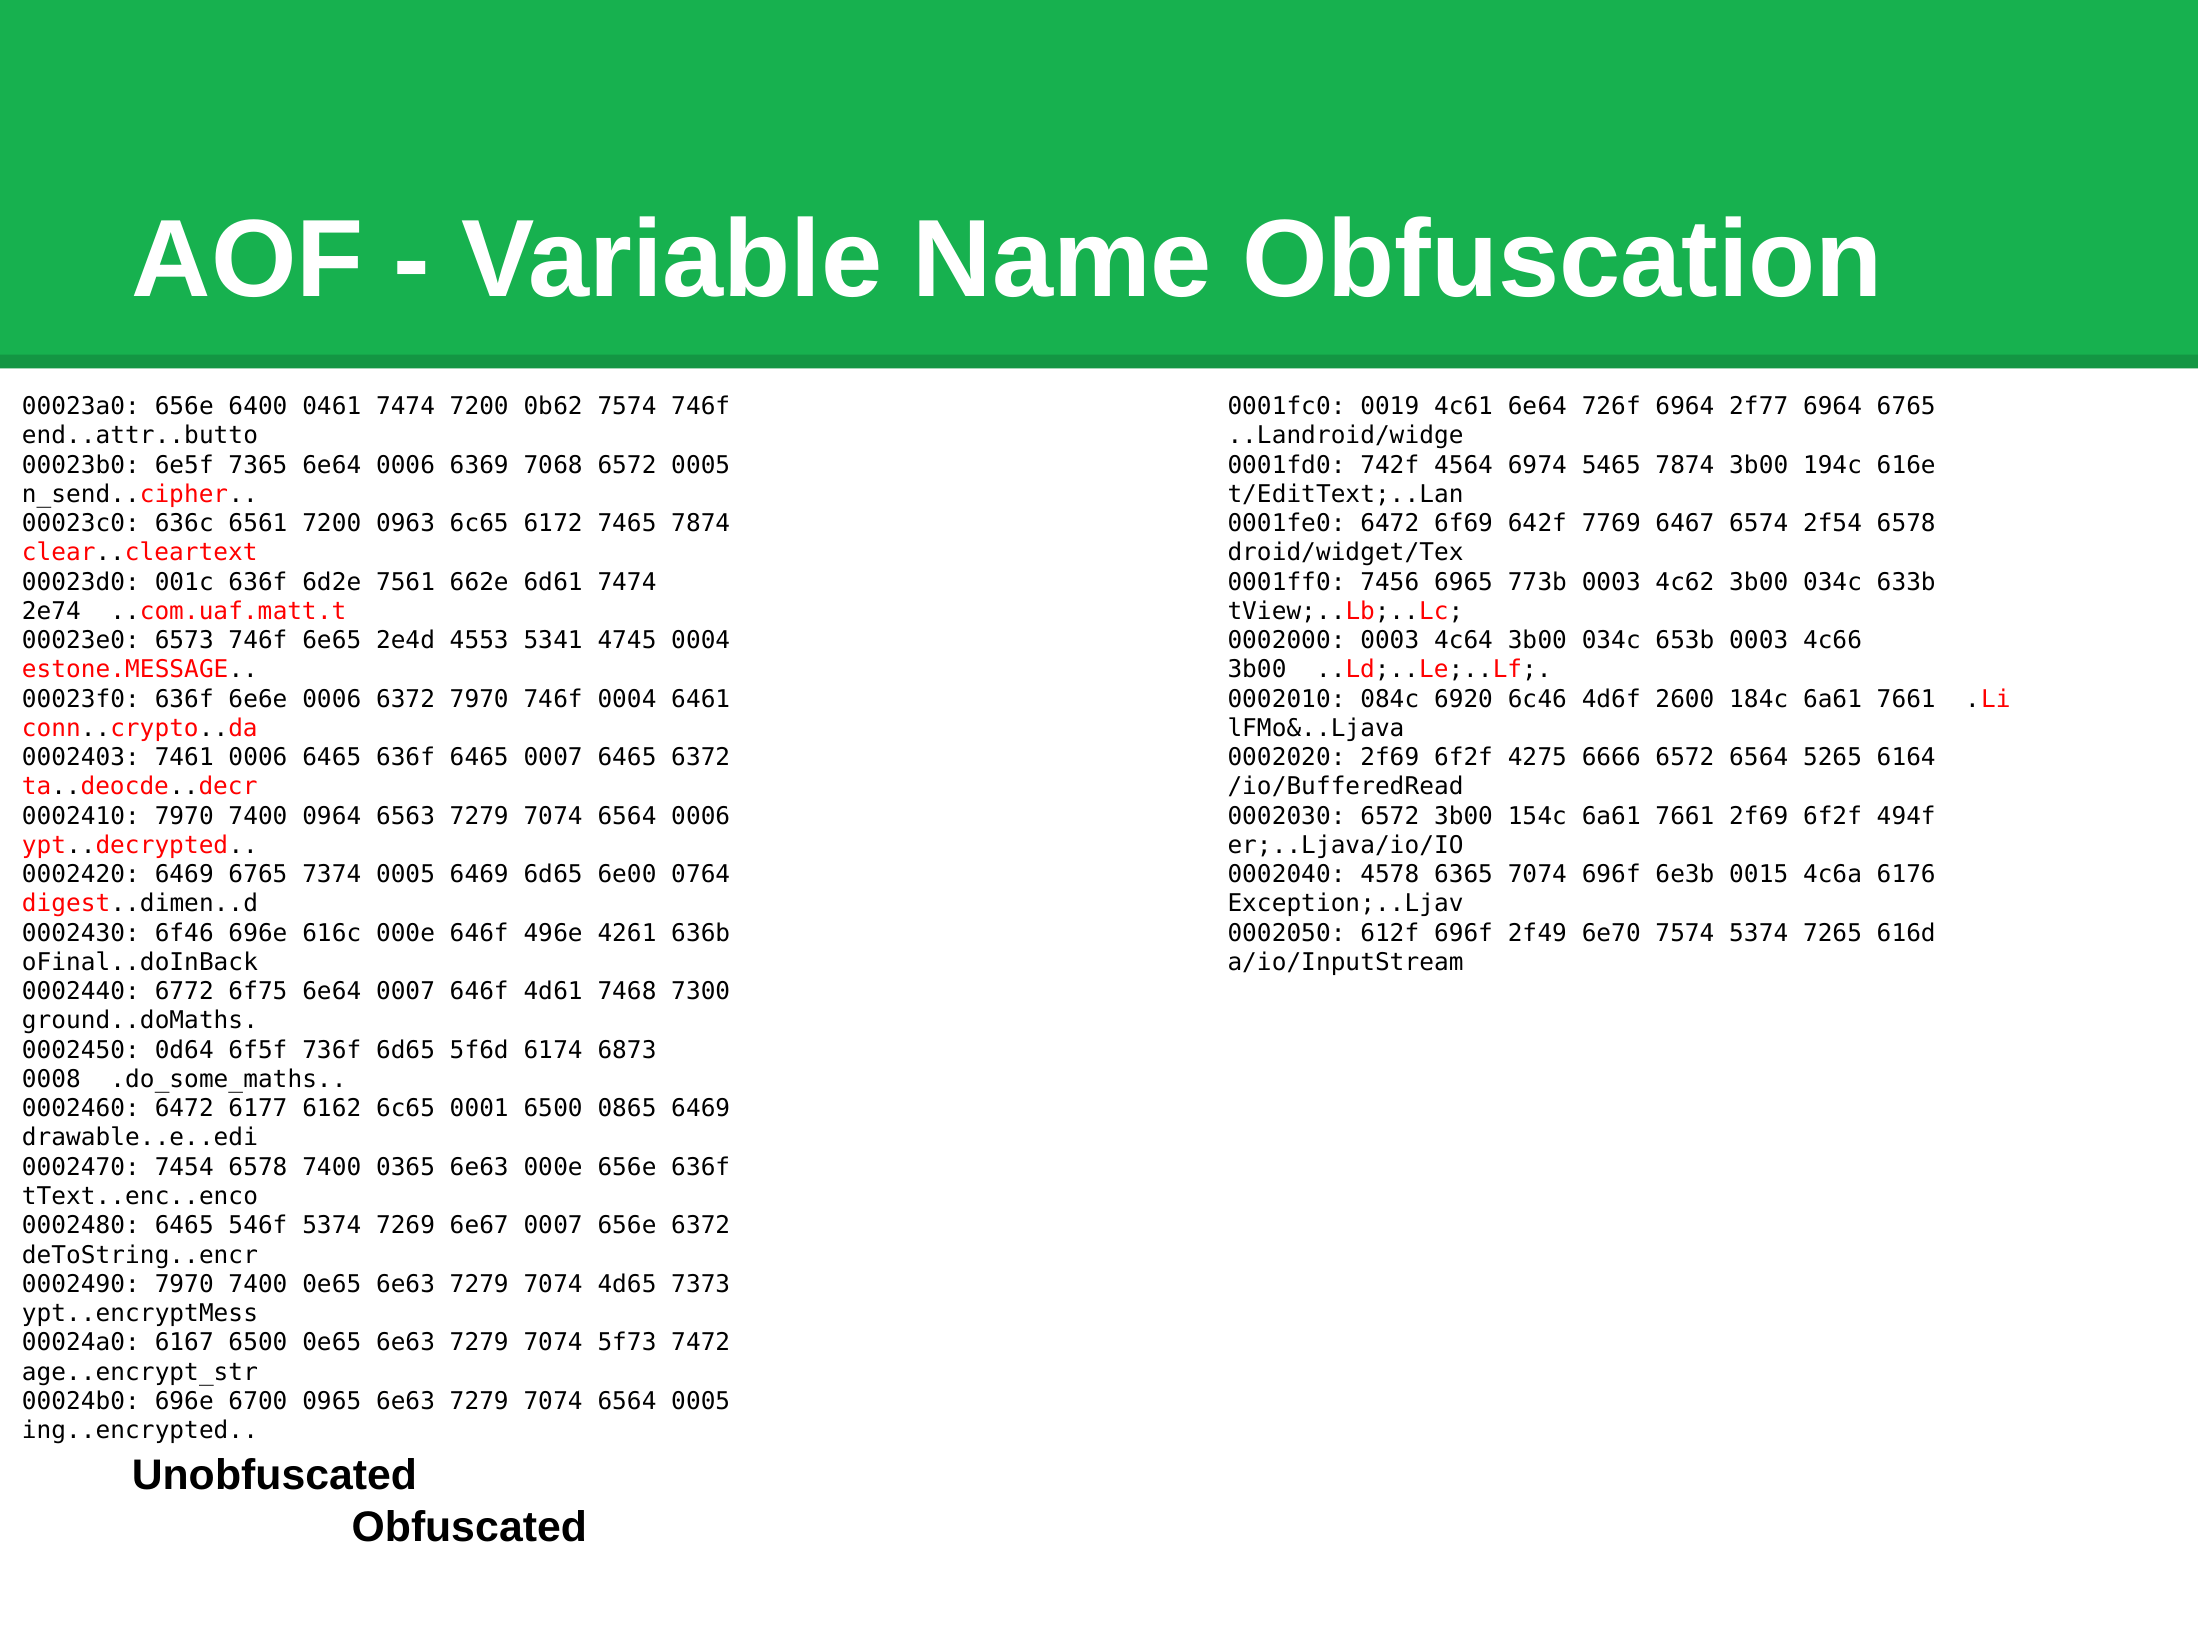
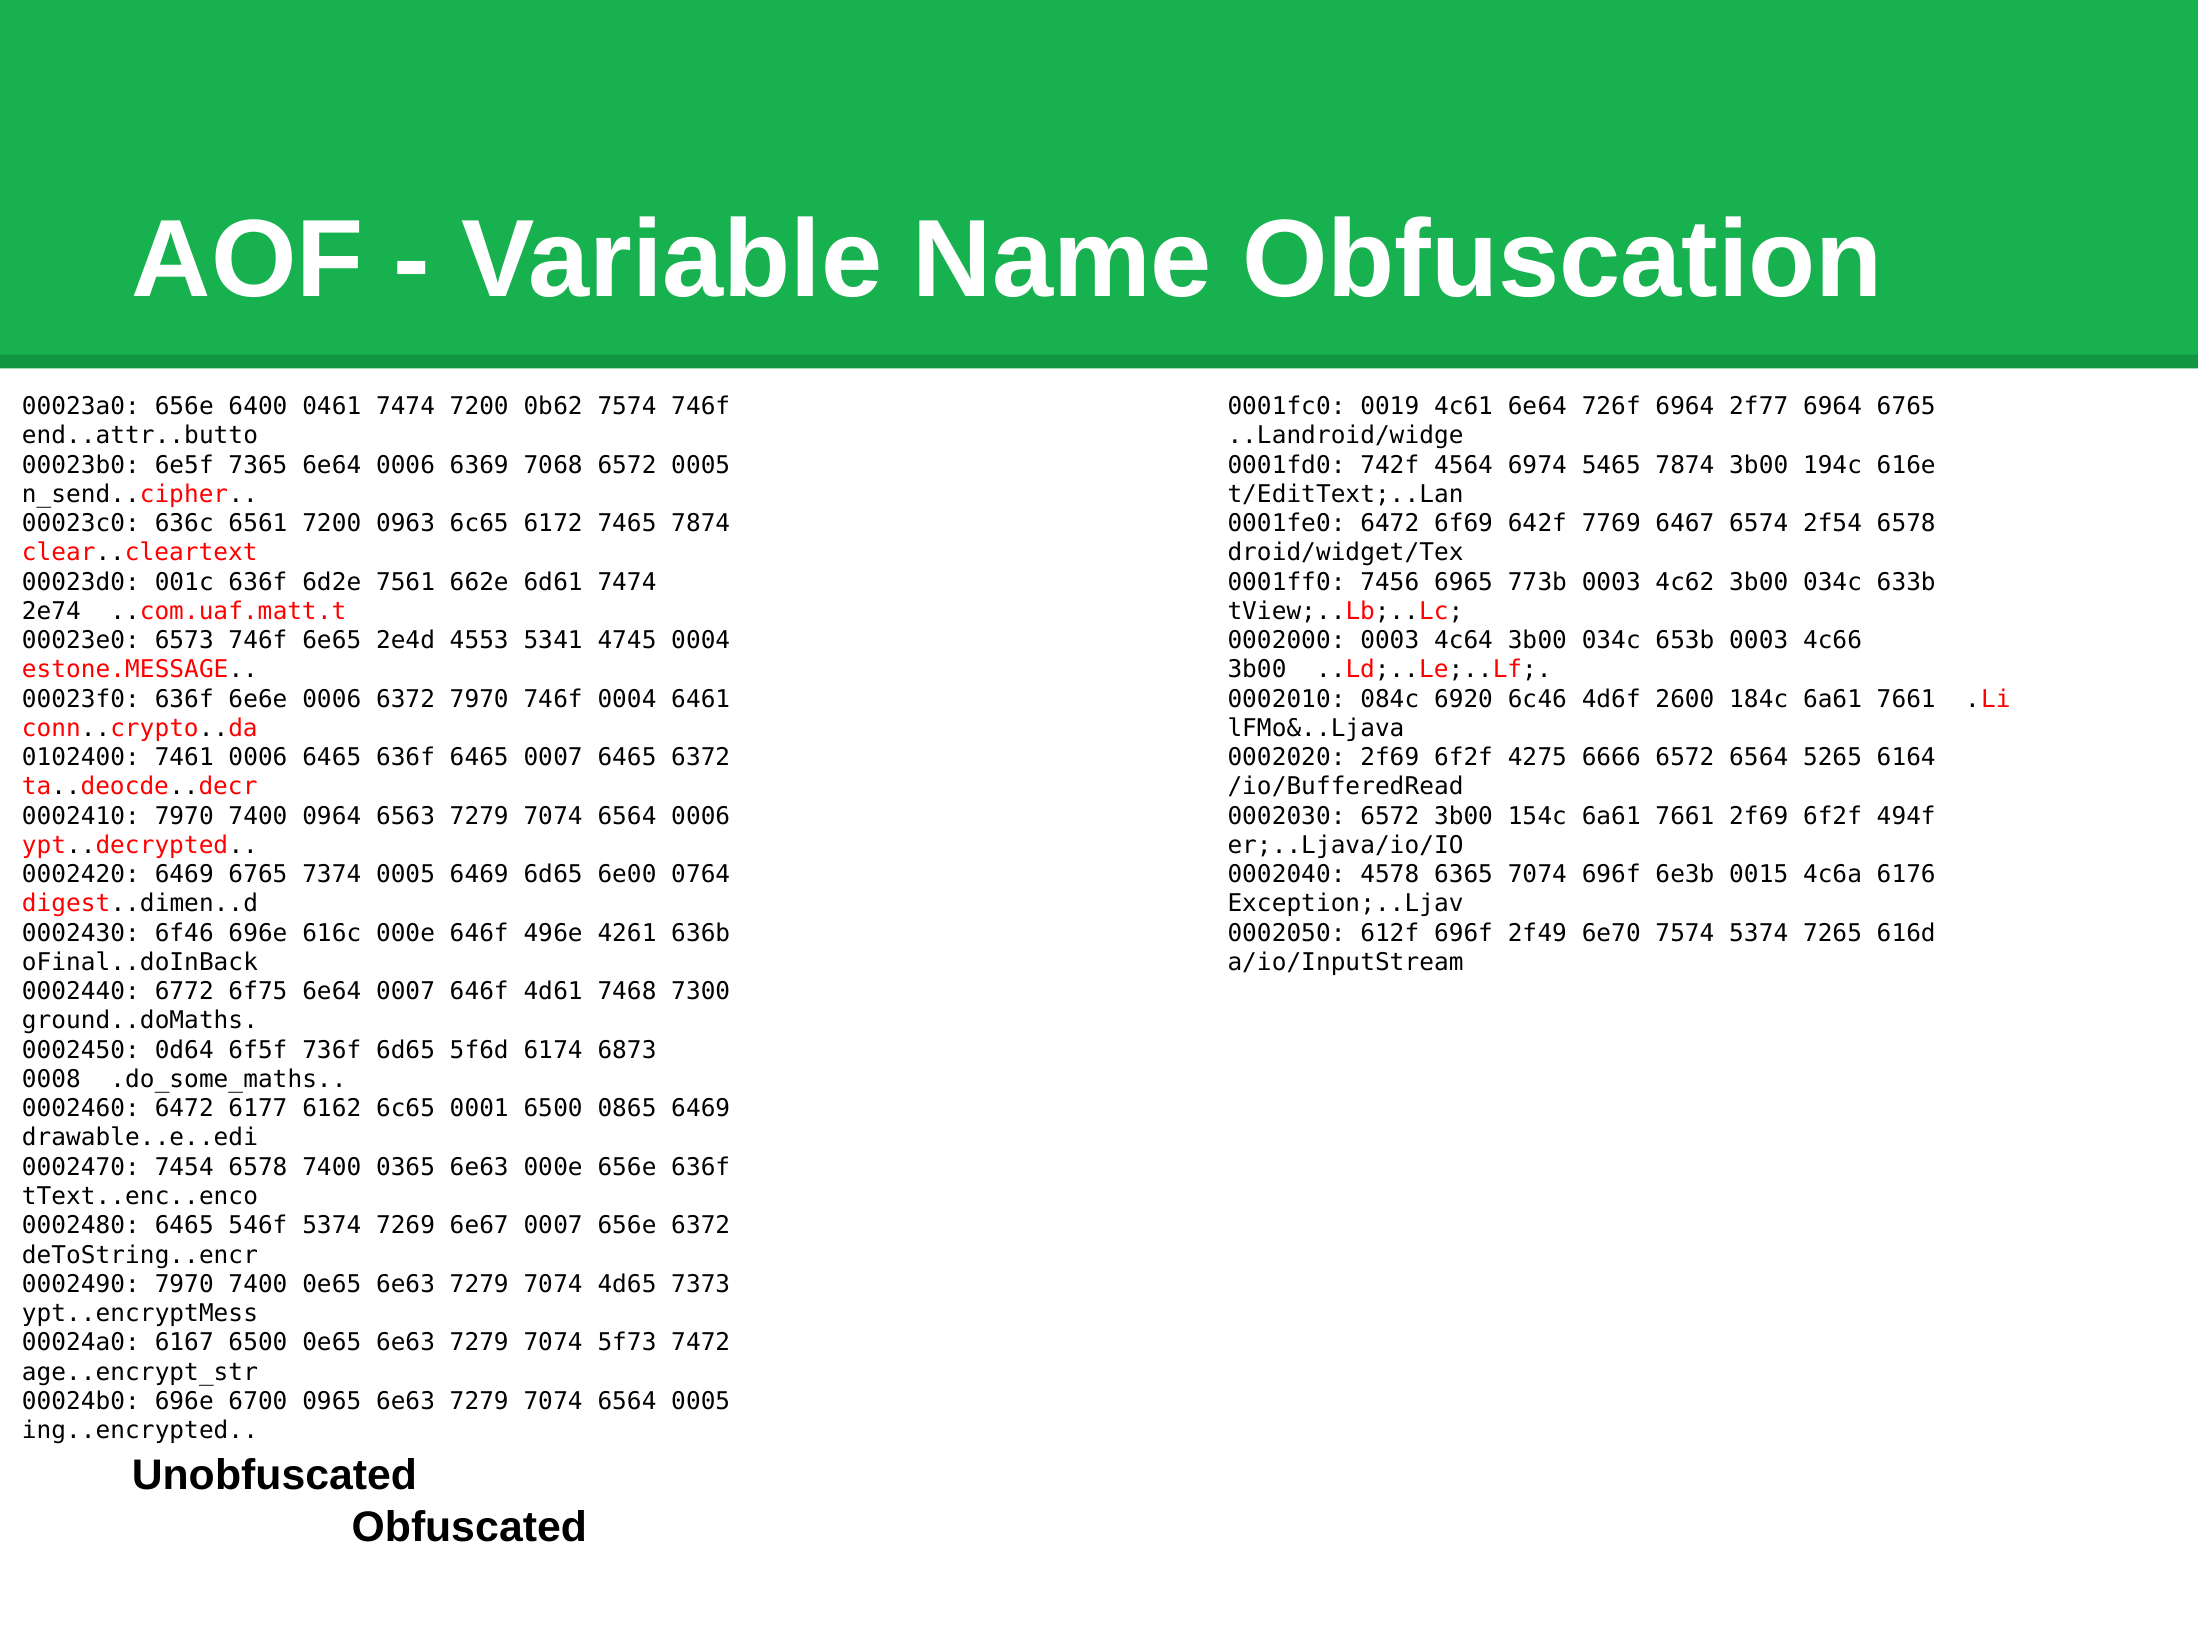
0002403: 0002403 -> 0102400 (81, 757)
